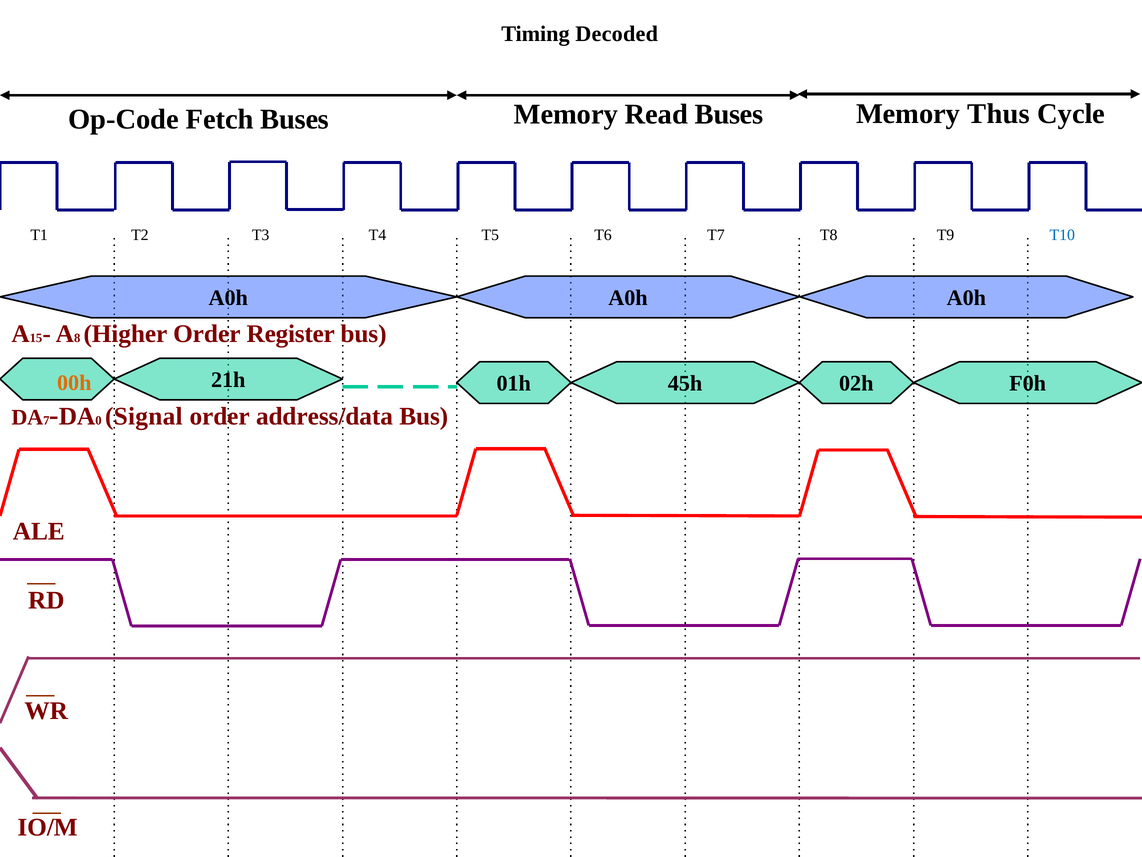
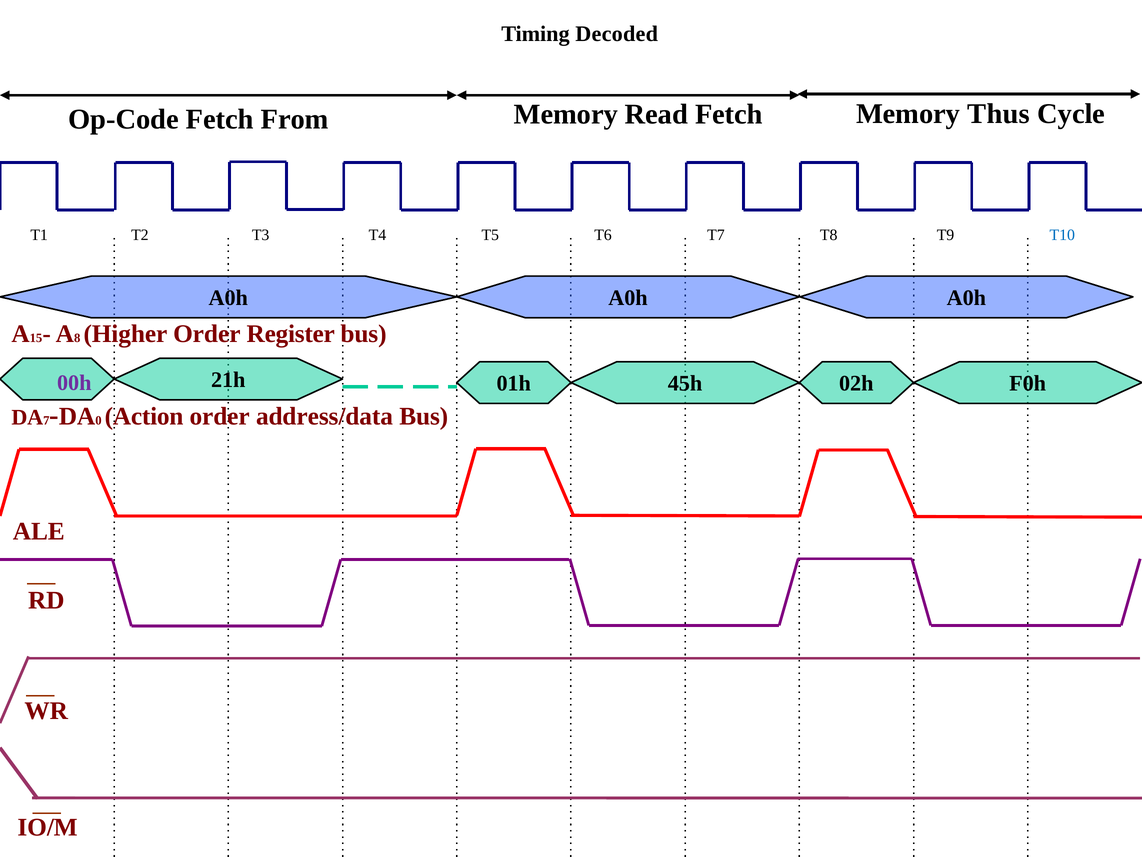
Fetch Buses: Buses -> From (295, 119)
Read Buses: Buses -> Fetch (729, 114)
00h colour: orange -> purple (74, 383)
Signal: Signal -> Action (144, 416)
